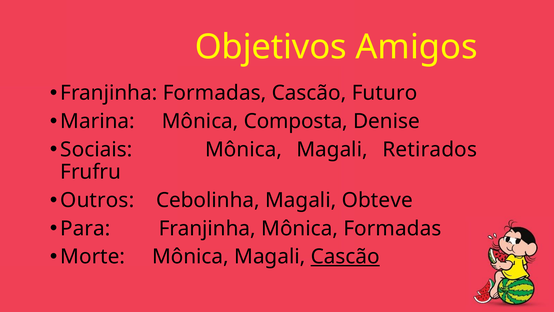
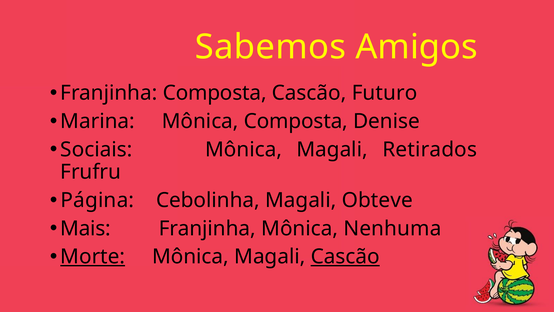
Objetivos: Objetivos -> Sabemos (270, 47)
Franjinha Formadas: Formadas -> Composta (215, 93)
Outros: Outros -> Página (97, 200)
Para: Para -> Mais (85, 228)
Mônica Formadas: Formadas -> Nenhuma (392, 228)
Morte underline: none -> present (93, 256)
